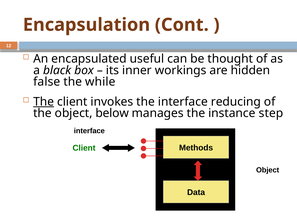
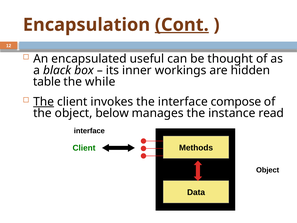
Cont underline: none -> present (182, 25)
false: false -> table (47, 82)
reducing: reducing -> compose (236, 102)
step: step -> read (271, 113)
